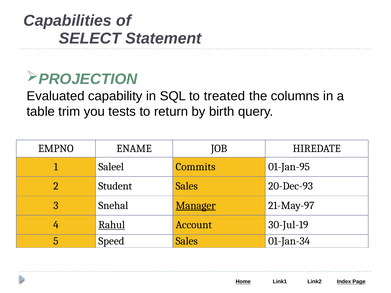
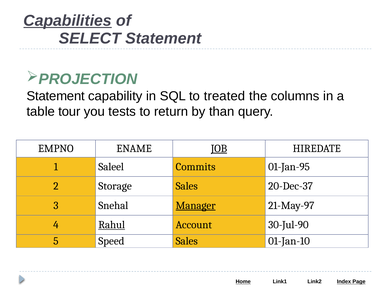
Capabilities underline: none -> present (68, 21)
Evaluated: Evaluated -> Statement (56, 96)
trim: trim -> tour (69, 112)
birth: birth -> than (222, 112)
JOB underline: none -> present (219, 149)
Student: Student -> Storage (115, 186)
20-Dec-93: 20-Dec-93 -> 20-Dec-37 (291, 186)
30-Jul-19: 30-Jul-19 -> 30-Jul-90 (288, 225)
01-Jan-34: 01-Jan-34 -> 01-Jan-10 (289, 241)
